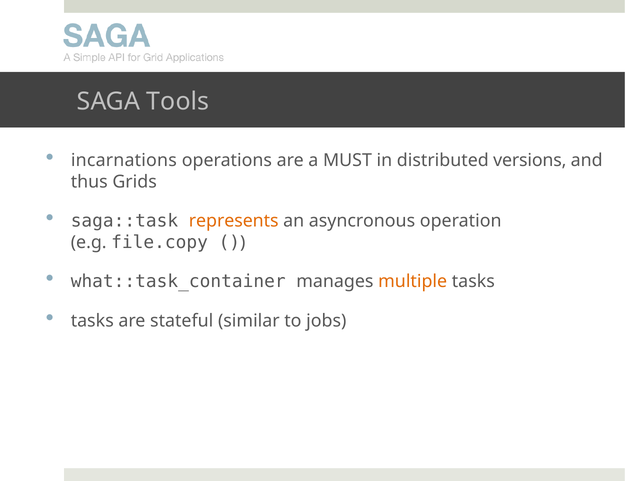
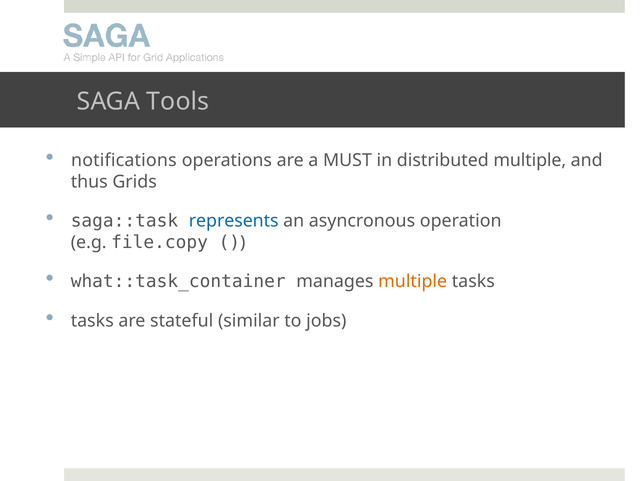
incarnations: incarnations -> notifications (124, 160)
distributed versions: versions -> multiple (530, 160)
represents colour: orange -> blue (234, 221)
